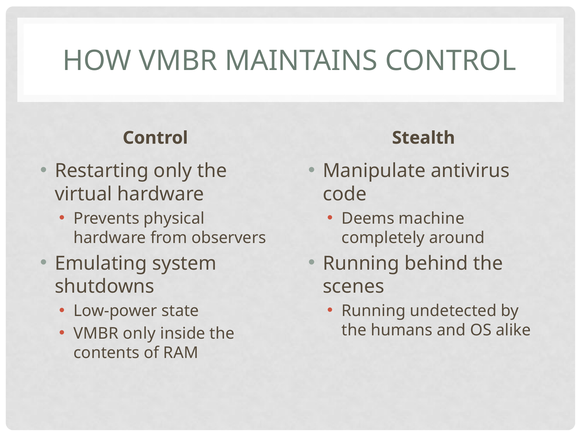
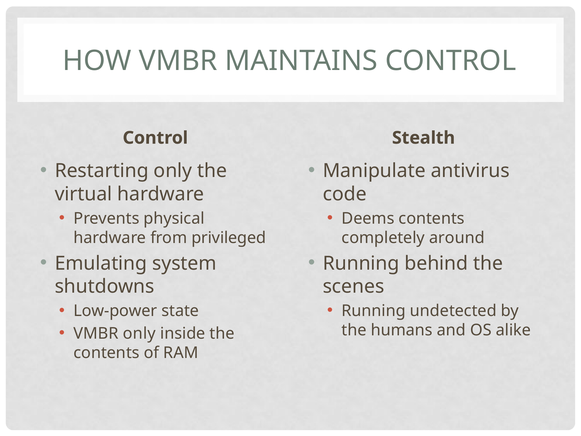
Deems machine: machine -> contents (432, 218)
observers: observers -> privileged (229, 238)
